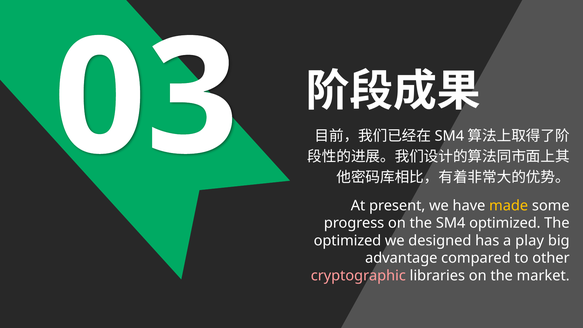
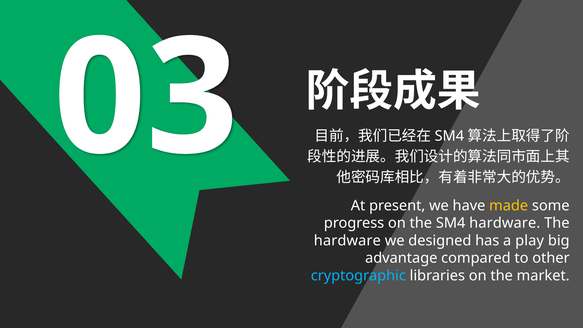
SM4 optimized: optimized -> hardware (505, 223)
optimized: optimized -> hardware (347, 240)
cryptographic colour: pink -> light blue (358, 275)
